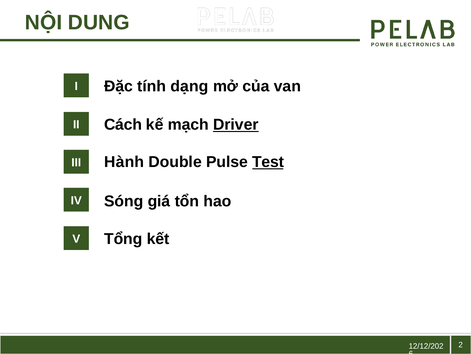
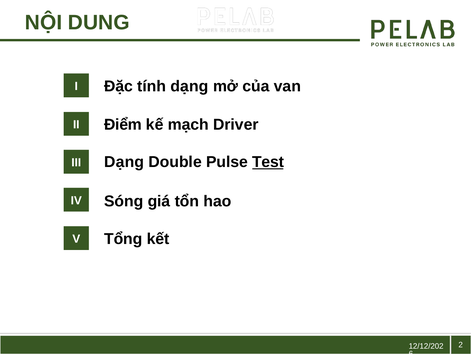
Cách: Cách -> Điểm (123, 125)
Driver underline: present -> none (236, 125)
Hành: Hành -> Dạng (124, 162)
